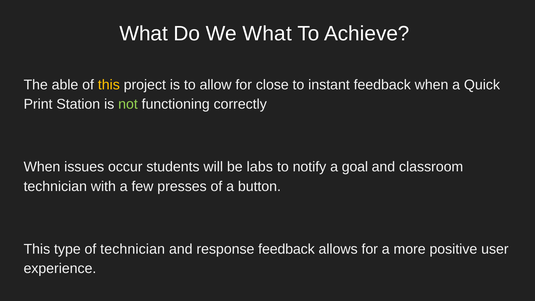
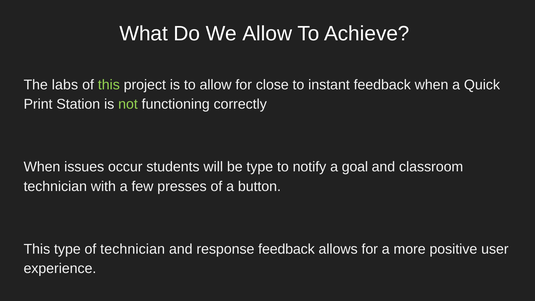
We What: What -> Allow (267, 34)
able: able -> labs (65, 85)
this colour: yellow -> light green (109, 85)
be labs: labs -> type (260, 167)
